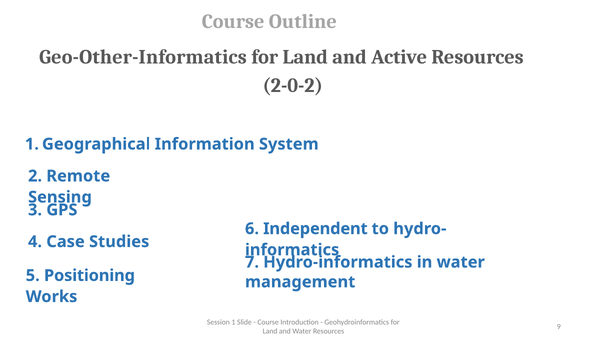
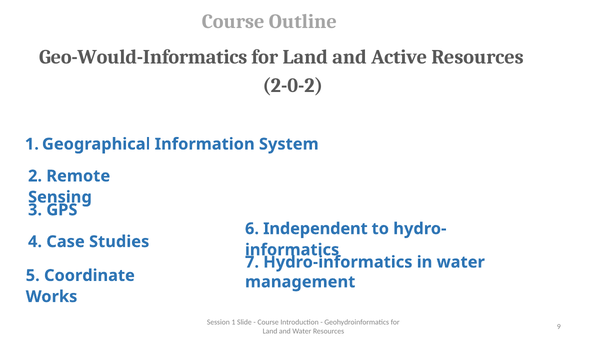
Geo-Other-Informatics: Geo-Other-Informatics -> Geo-Would-Informatics (143, 57)
Positioning: Positioning -> Coordinate (89, 275)
